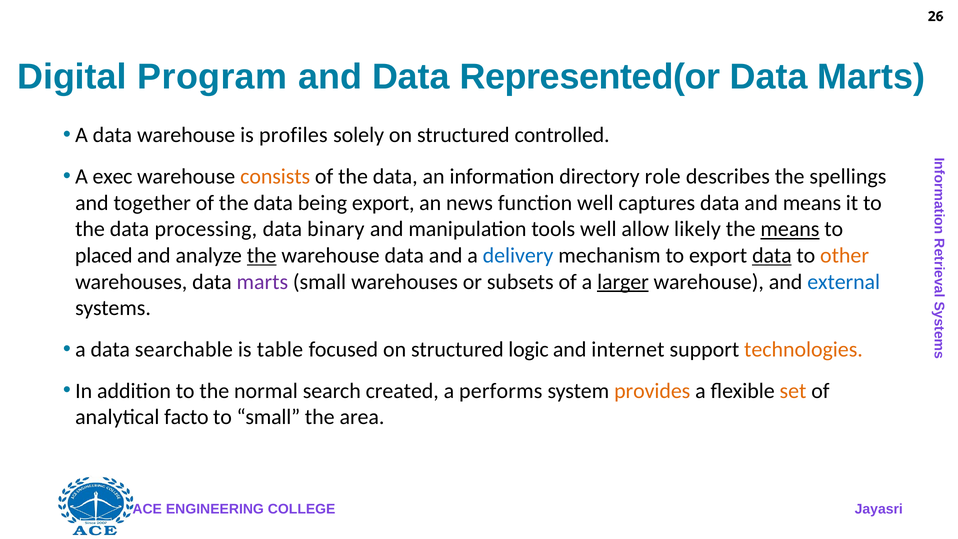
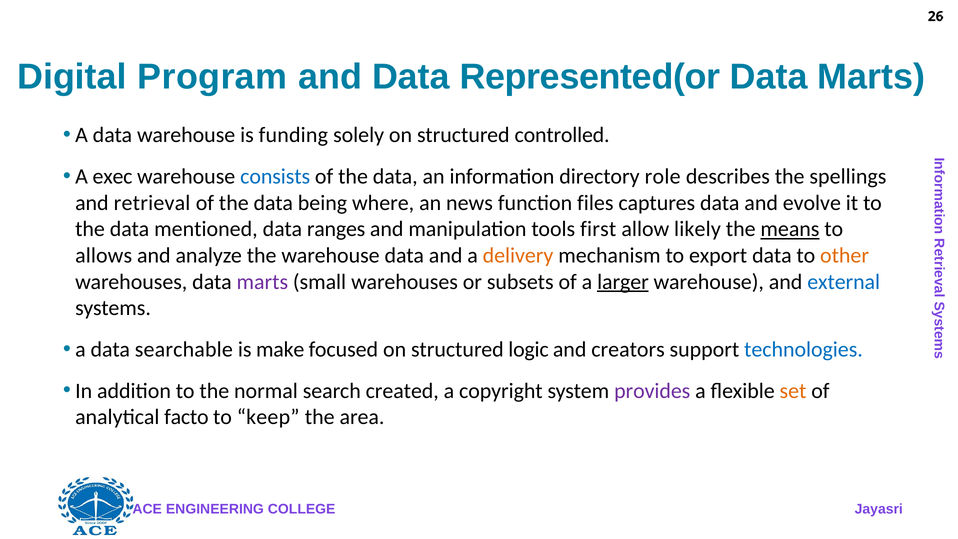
profiles: profiles -> funding (293, 135)
consists colour: orange -> blue (275, 176)
together: together -> retrieval (152, 203)
being export: export -> where (383, 203)
function well: well -> files (595, 203)
and means: means -> evolve (812, 203)
processing: processing -> mentioned (206, 229)
binary: binary -> ranges (336, 229)
tools well: well -> first (598, 229)
placed: placed -> allows (104, 255)
the underline: present -> none (262, 255)
delivery colour: blue -> orange (518, 255)
data underline: present -> none (772, 255)
table: table -> make (280, 349)
internet: internet -> creators (628, 349)
technologies colour: orange -> blue (803, 349)
performs: performs -> copyright (501, 391)
provides colour: orange -> purple (652, 391)
to small: small -> keep (268, 417)
